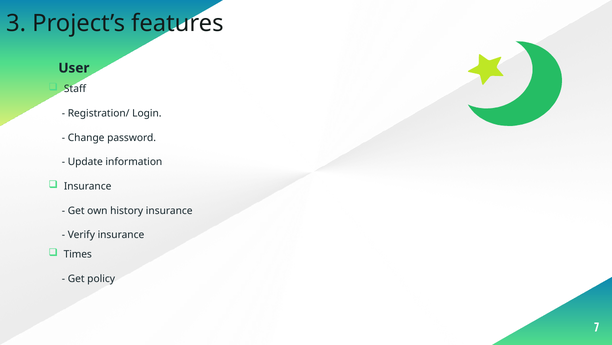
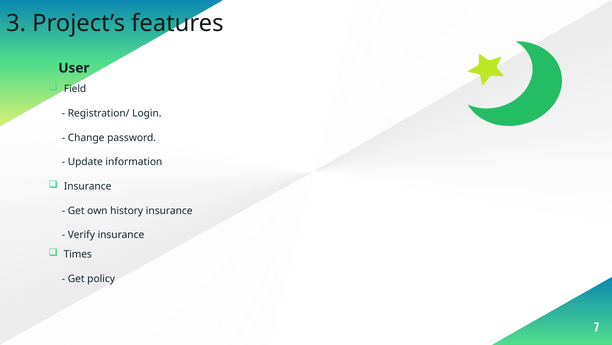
Staff: Staff -> Field (75, 89)
